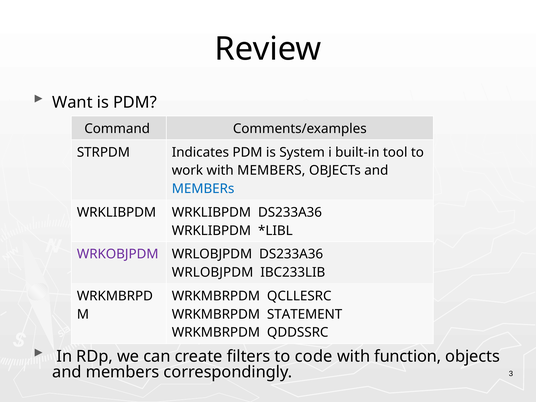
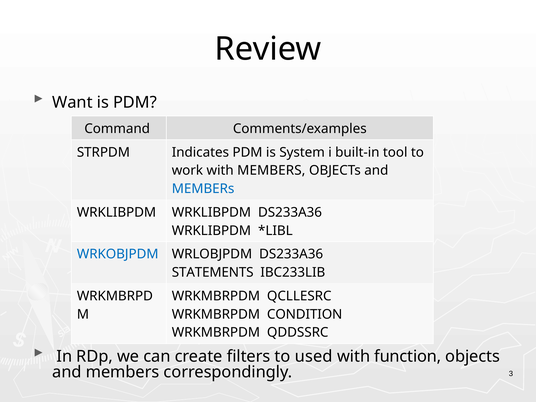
WRKOBJPDM colour: purple -> blue (118, 254)
WRLOBJPDM: WRLOBJPDM -> STATEMENTS (213, 272)
STATEMENT: STATEMENT -> CONDITION (305, 314)
code: code -> used (314, 356)
